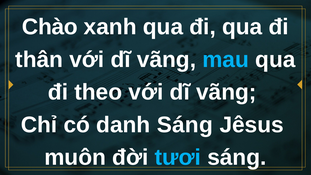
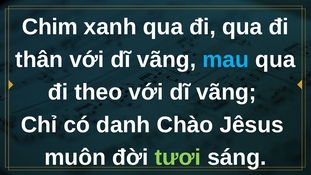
Chào: Chào -> Chim (50, 27)
danh Sáng: Sáng -> Chào (185, 125)
tươi colour: light blue -> light green (178, 157)
